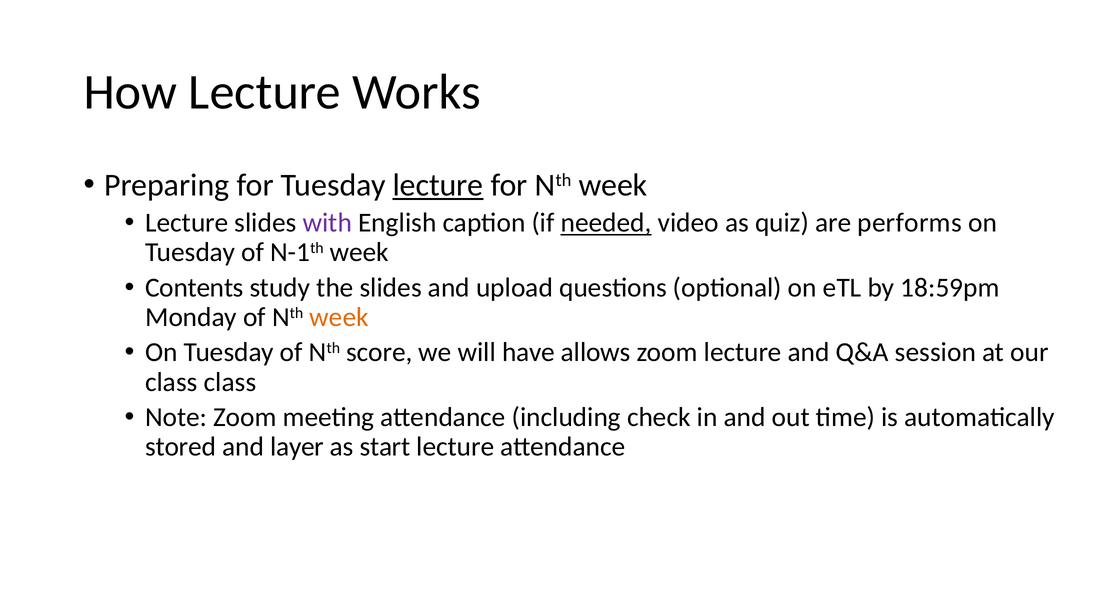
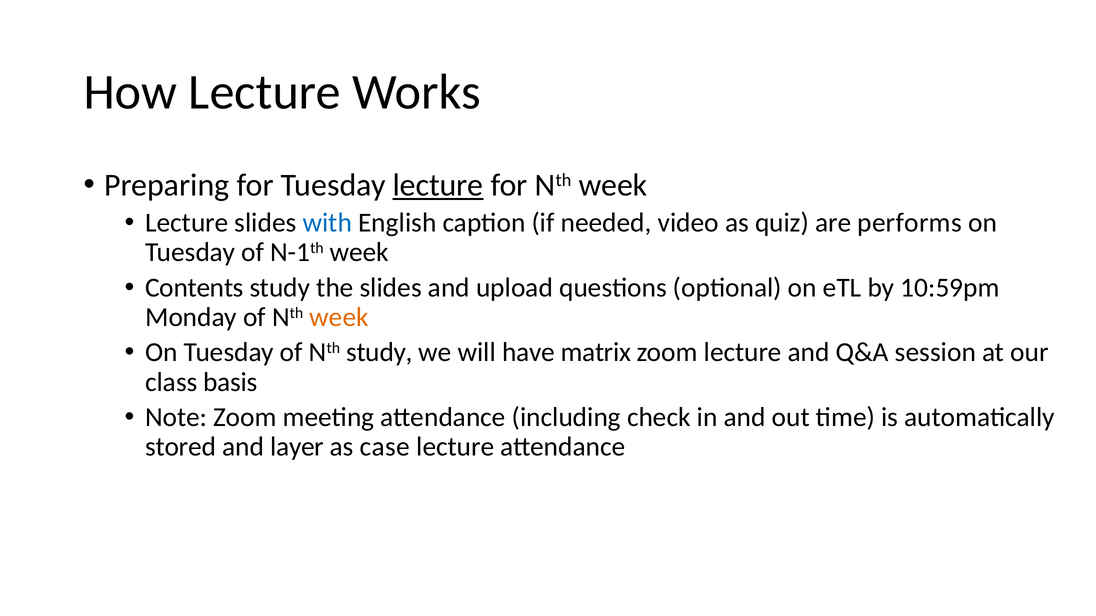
with colour: purple -> blue (327, 223)
needed underline: present -> none (606, 223)
18:59pm: 18:59pm -> 10:59pm (950, 288)
Nth score: score -> study (379, 353)
allows: allows -> matrix (596, 353)
class class: class -> basis (230, 382)
start: start -> case (385, 447)
